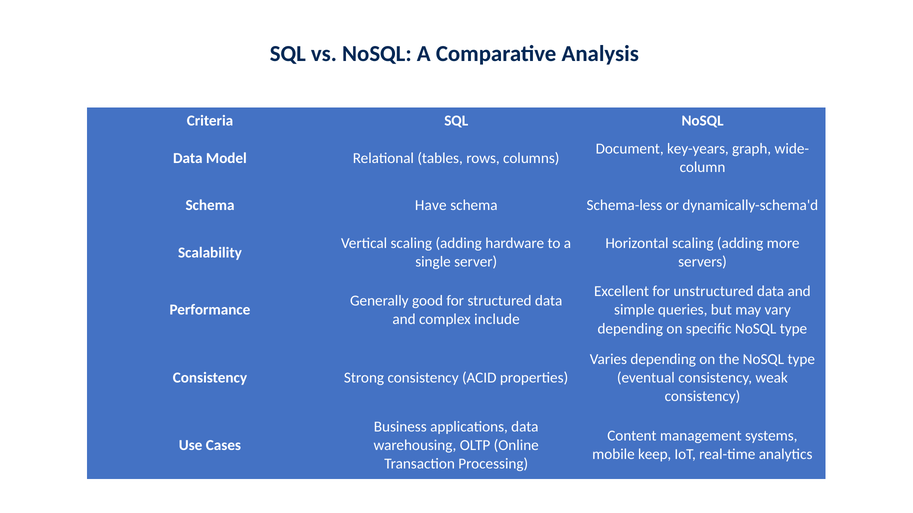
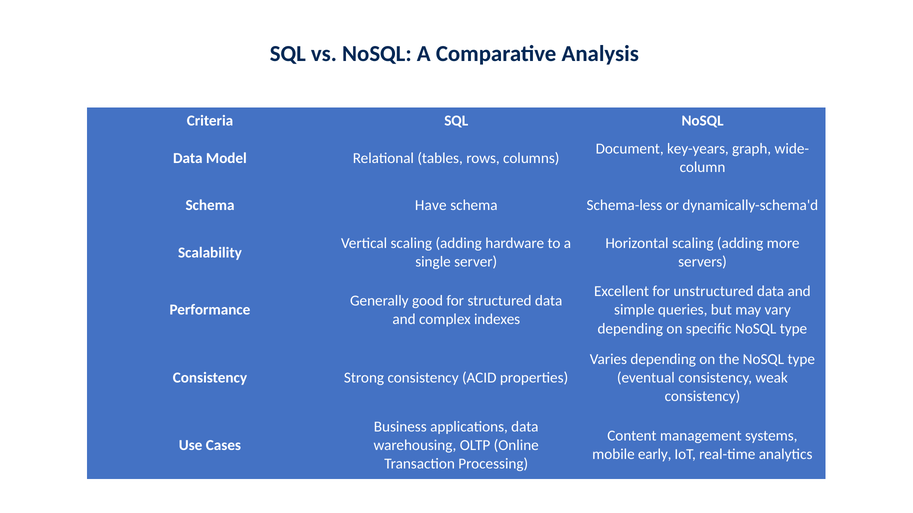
include: include -> indexes (497, 320)
keep: keep -> early (655, 455)
